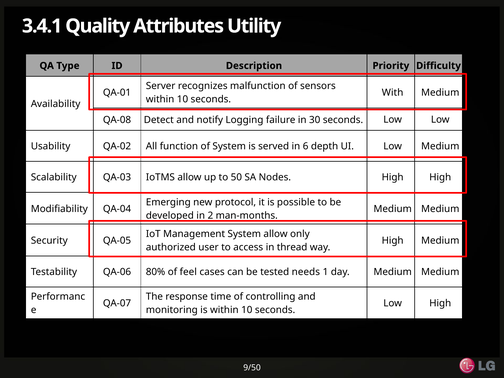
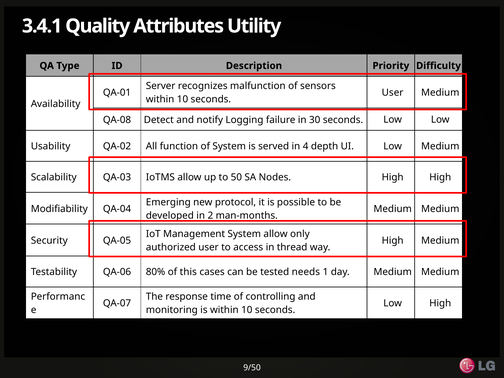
With: With -> User (393, 93)
6: 6 -> 4 (306, 146)
feel: feel -> this (188, 272)
